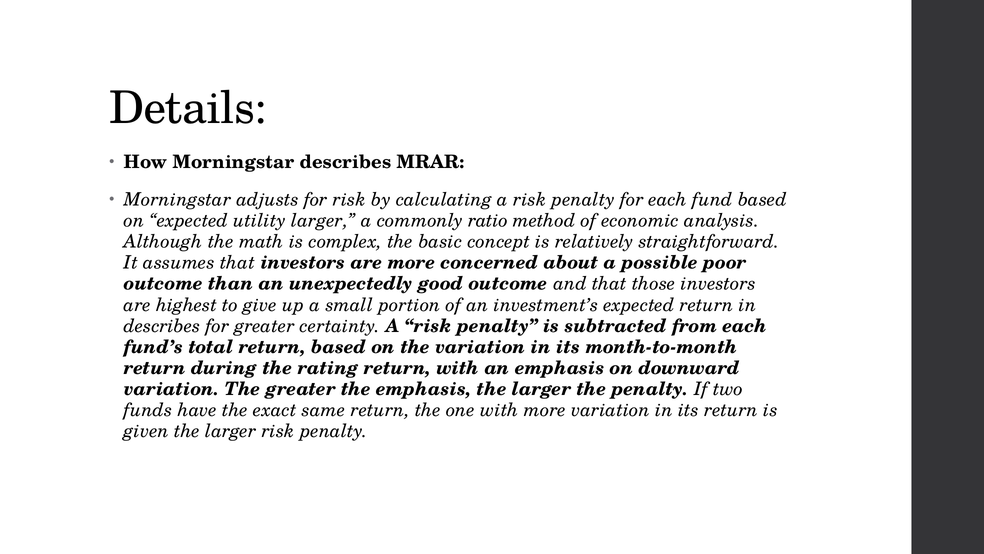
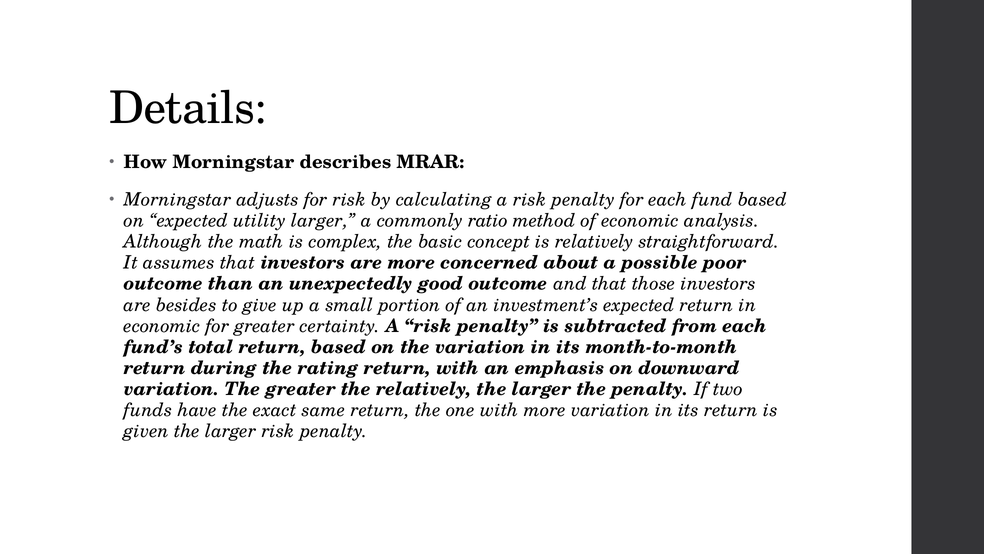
highest: highest -> besides (187, 305)
describes: describes -> economic (162, 326)
the emphasis: emphasis -> relatively (424, 389)
